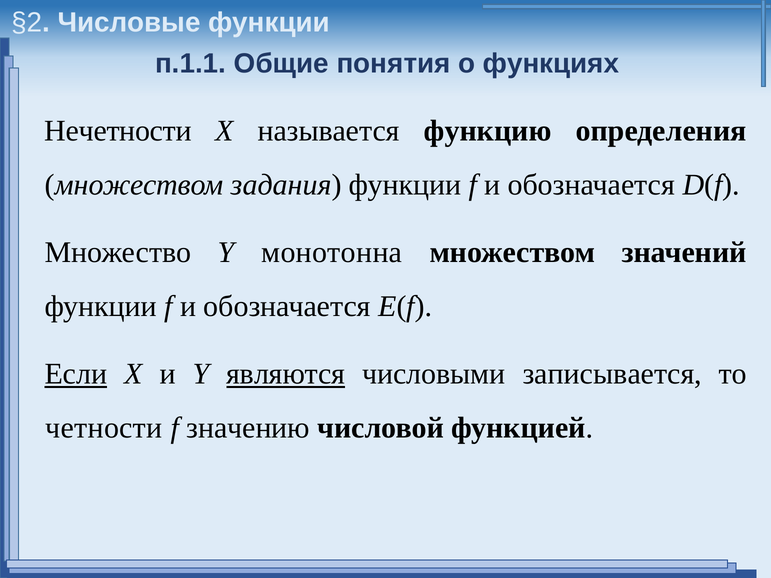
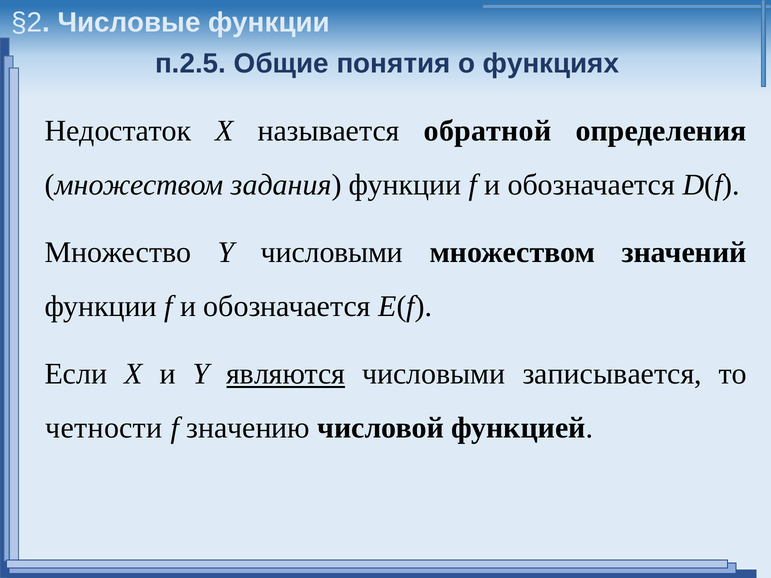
п.1.1: п.1.1 -> п.2.5 (191, 64)
Нечетности: Нечетности -> Недостаток (118, 131)
функцию: функцию -> обратной (488, 131)
Y монотонна: монотонна -> числовыми (332, 252)
Если underline: present -> none (76, 374)
